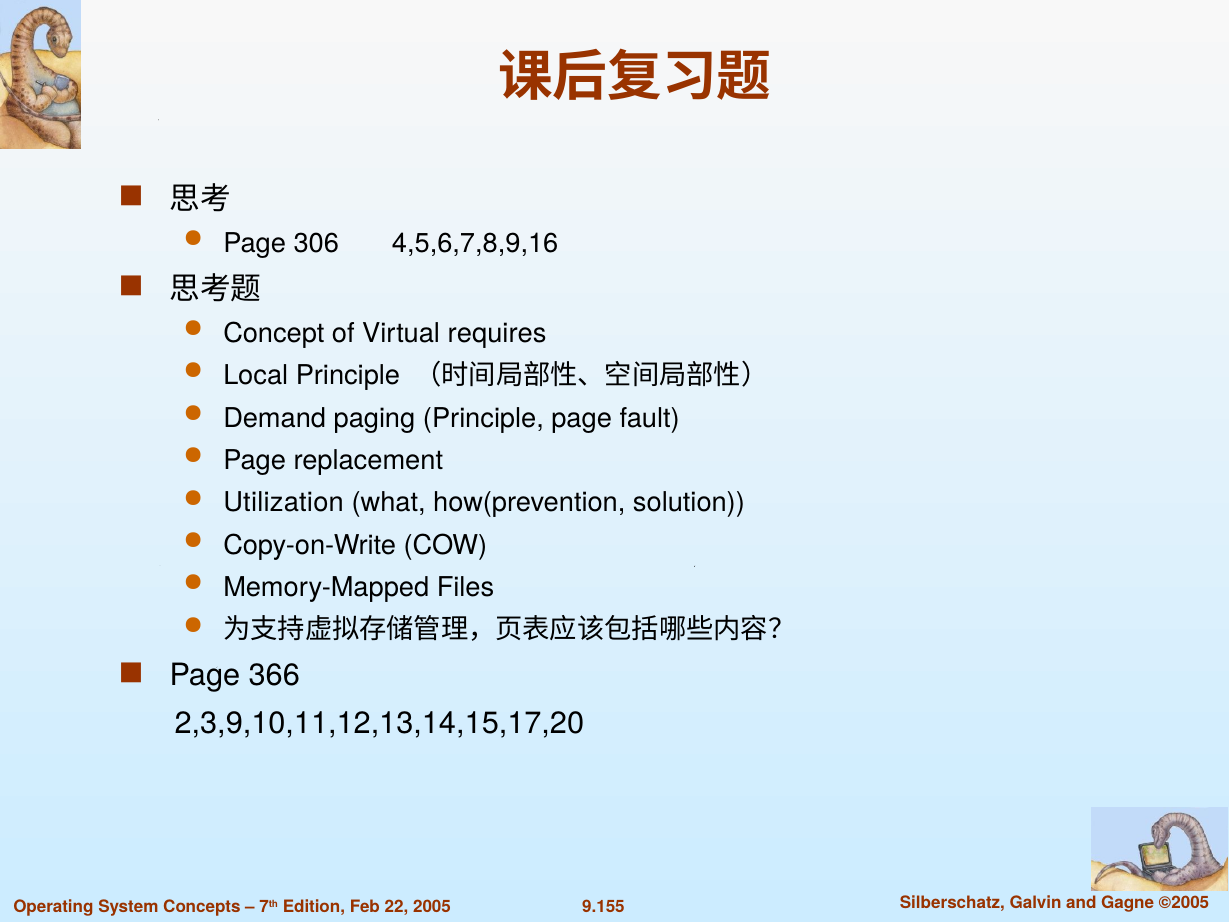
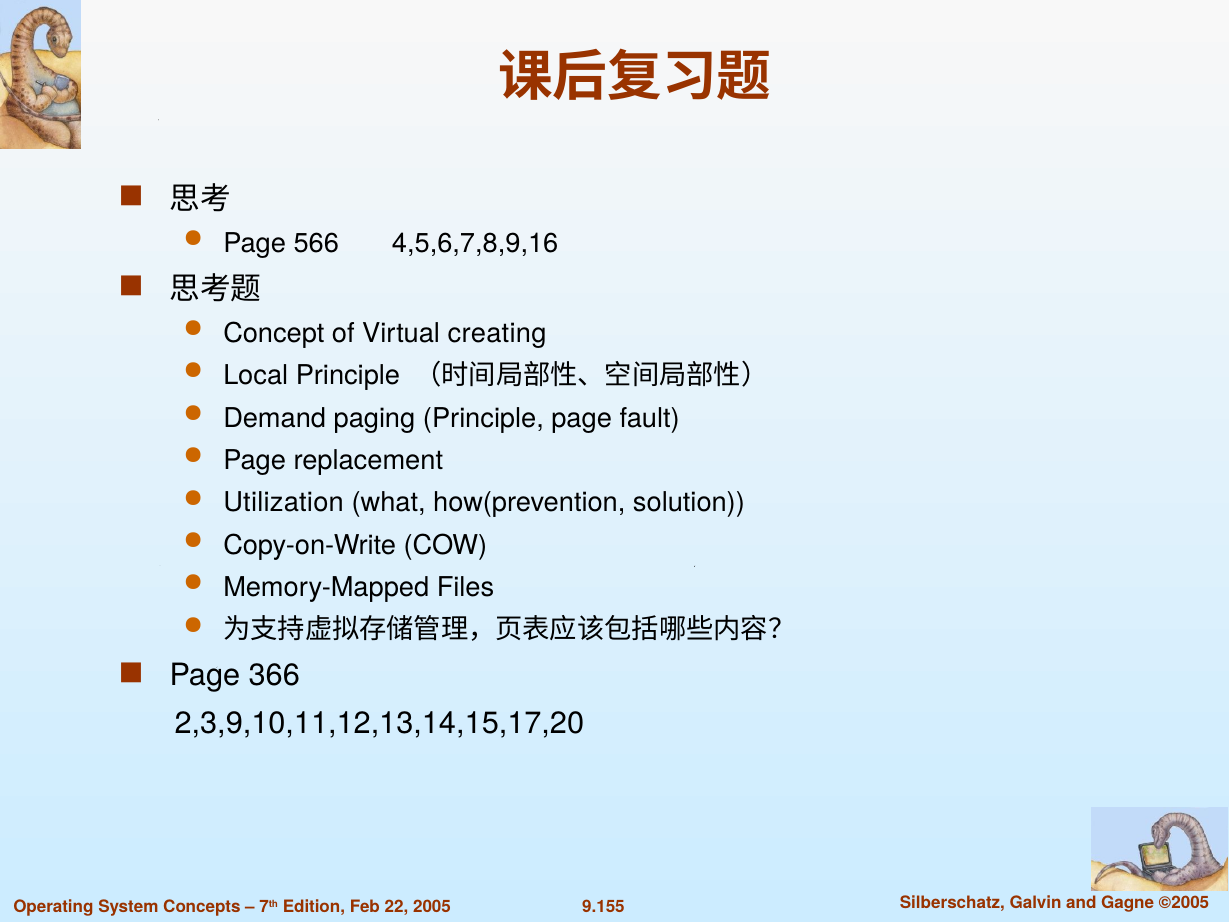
306: 306 -> 566 (316, 243)
requires: requires -> creating (497, 333)
